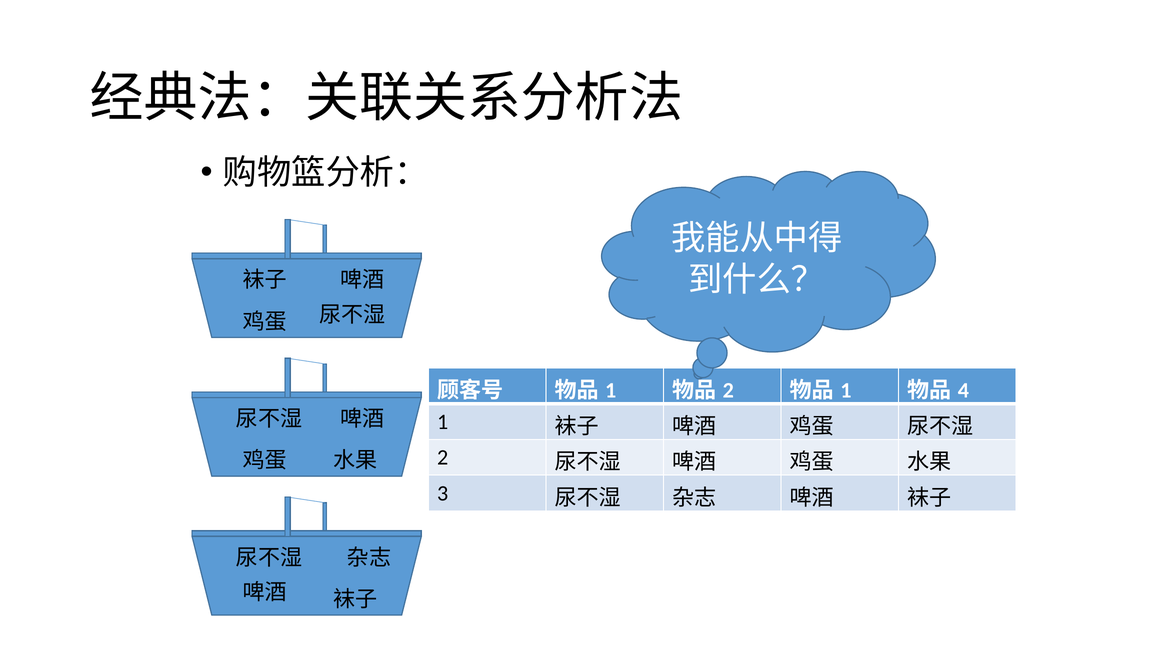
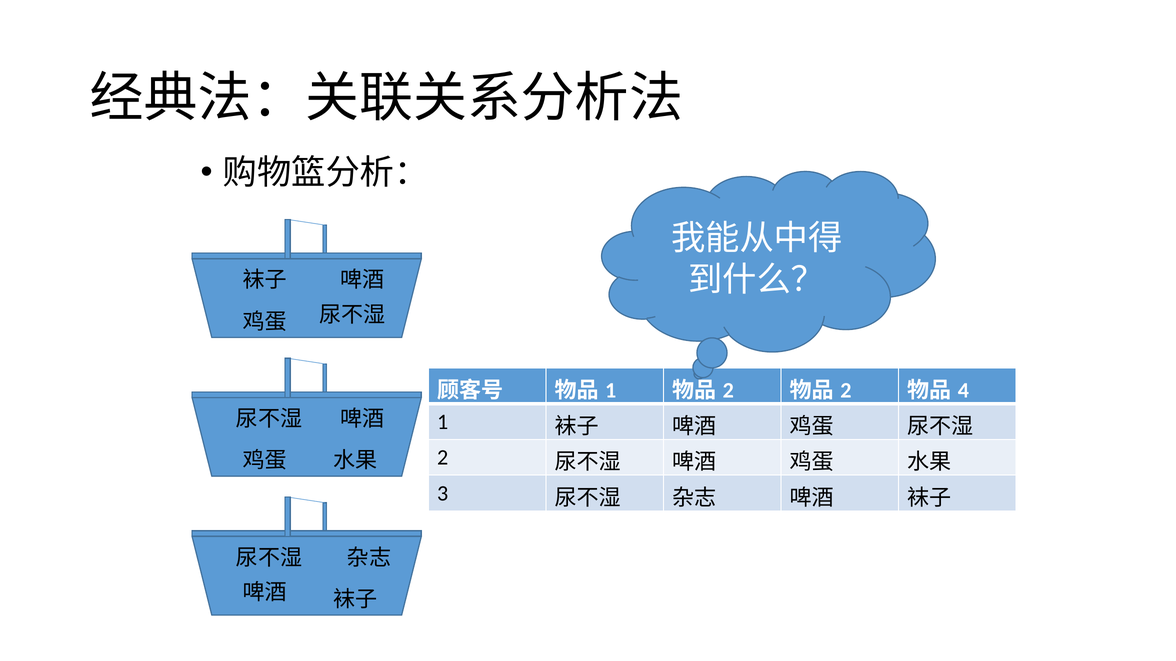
1: 1 -> 2 (846, 391)
